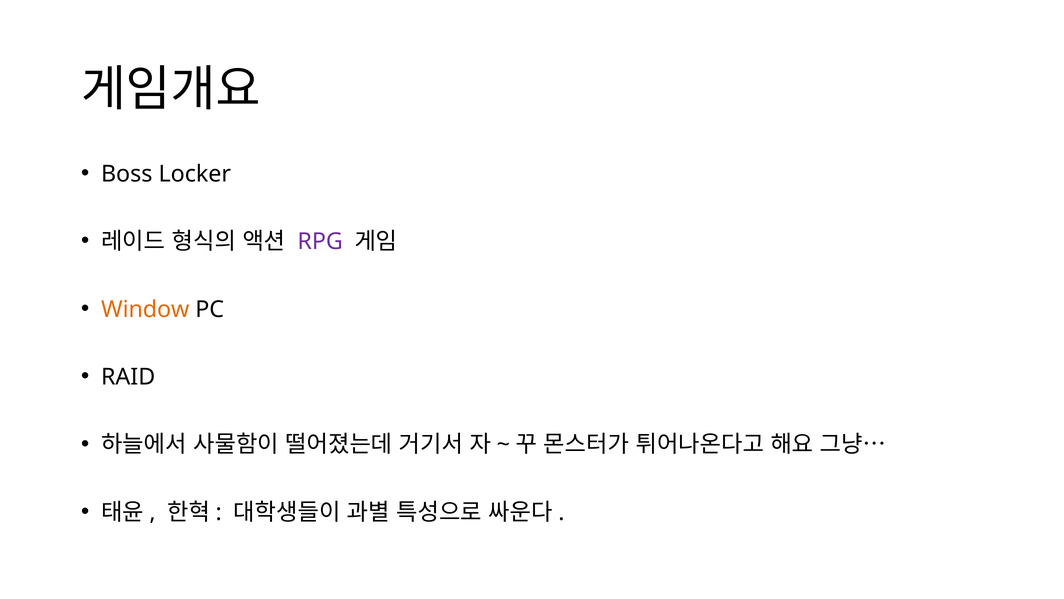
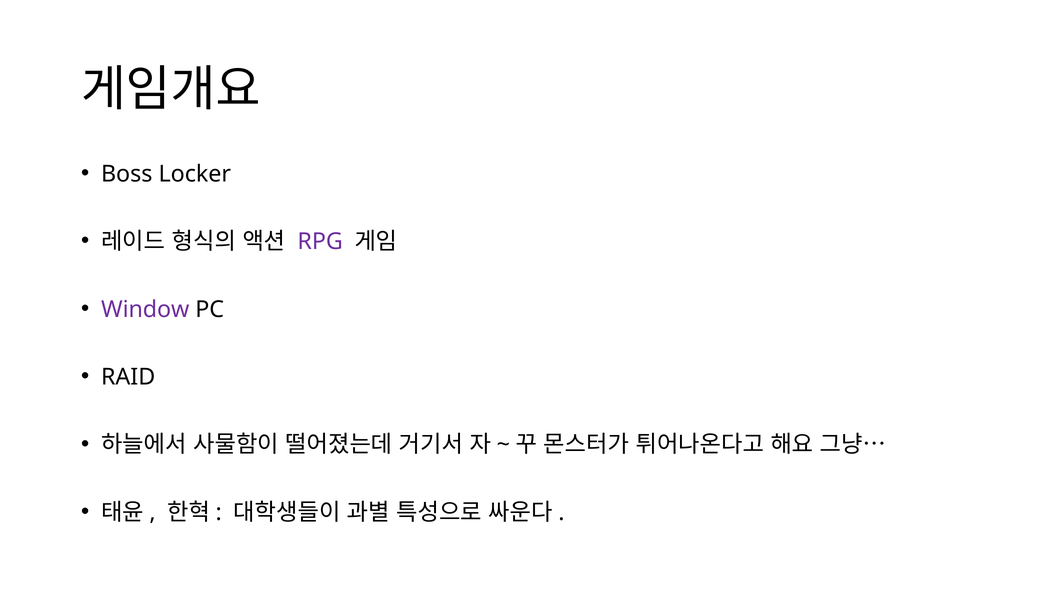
Window colour: orange -> purple (145, 309)
